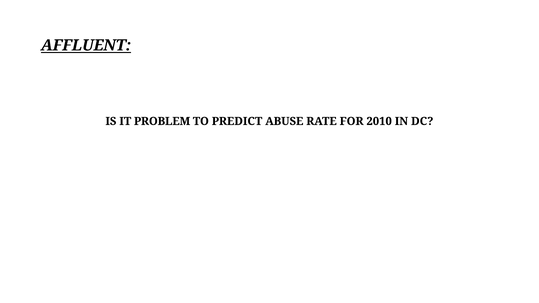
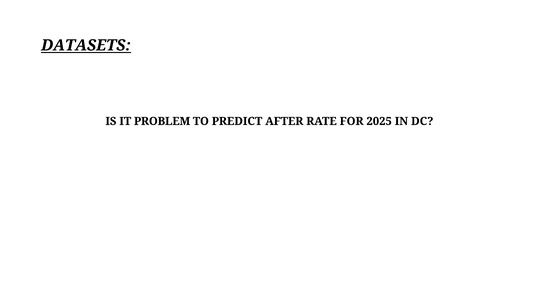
AFFLUENT: AFFLUENT -> DATASETS (86, 45)
ABUSE: ABUSE -> AFTER (284, 121)
2010: 2010 -> 2025 (379, 121)
